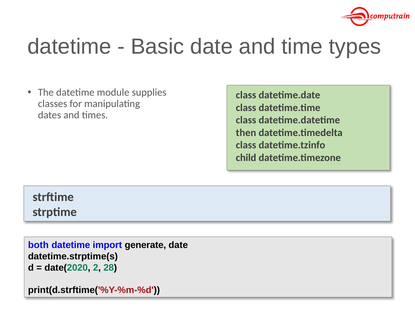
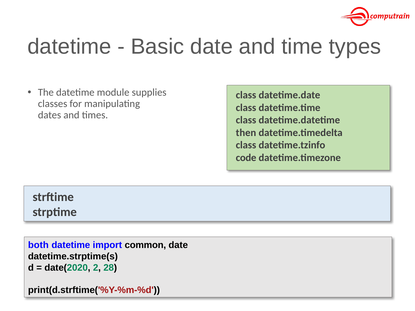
child: child -> code (246, 158)
generate: generate -> common (145, 245)
